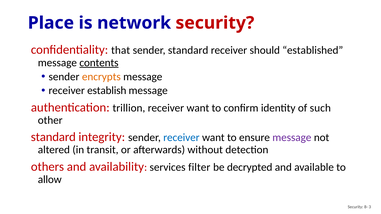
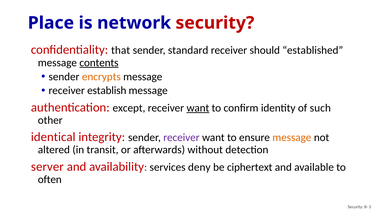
trillion: trillion -> except (129, 108)
want underline: none -> present (198, 108)
standard: standard -> identical (53, 137)
receiver colour: blue -> purple (181, 138)
message colour: purple -> orange (292, 138)
others: others -> server (47, 167)
filter: filter -> deny (199, 167)
decrypted: decrypted -> ciphertext (250, 167)
allow: allow -> often (50, 180)
